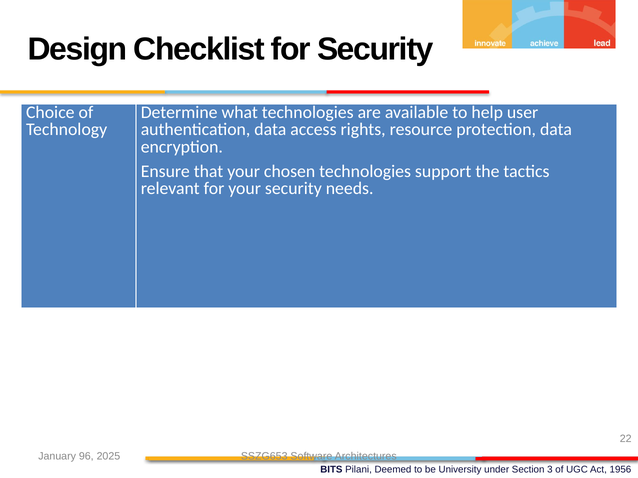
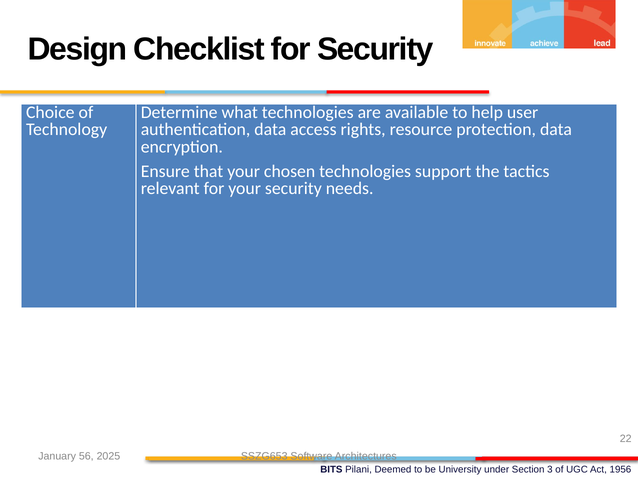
96: 96 -> 56 (86, 457)
